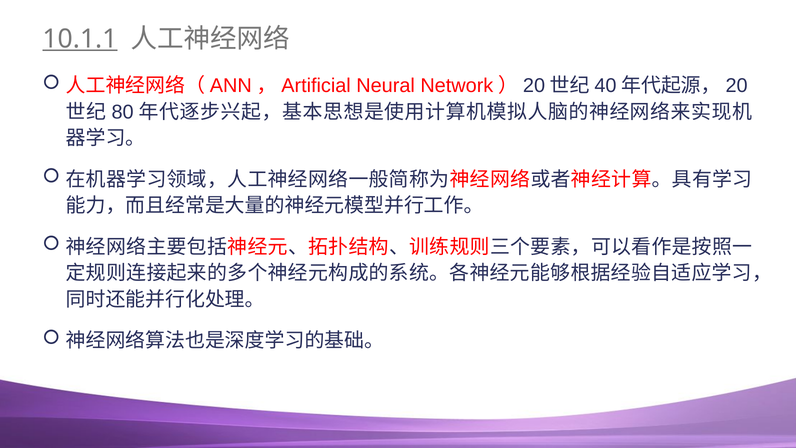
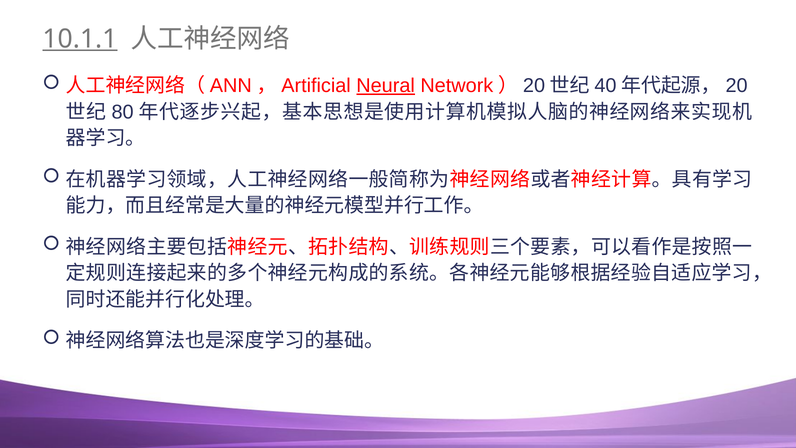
Neural underline: none -> present (386, 86)
